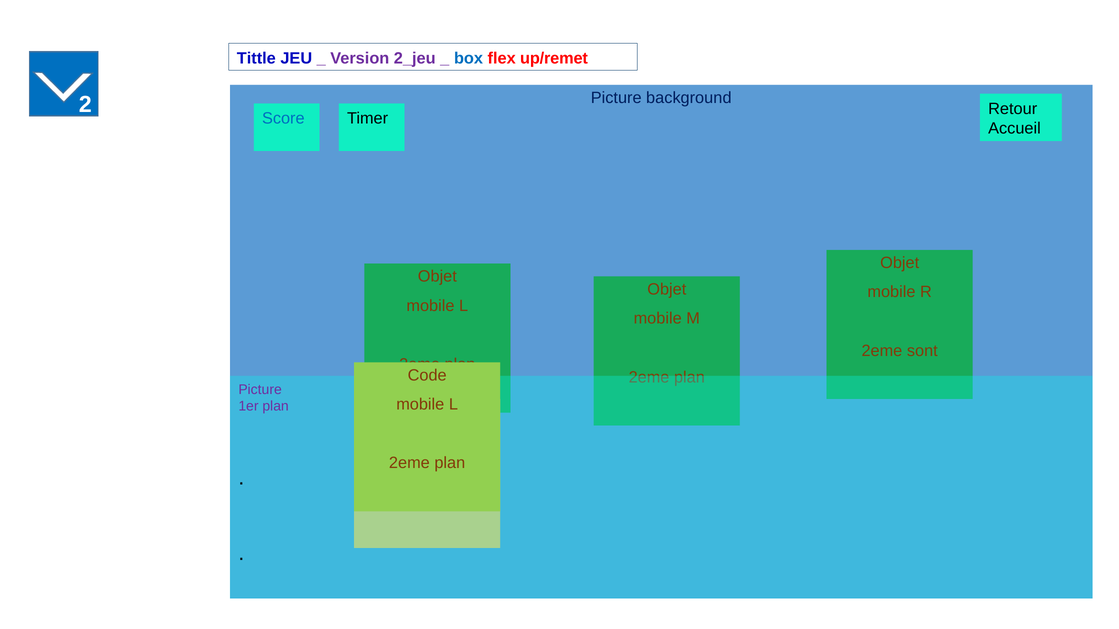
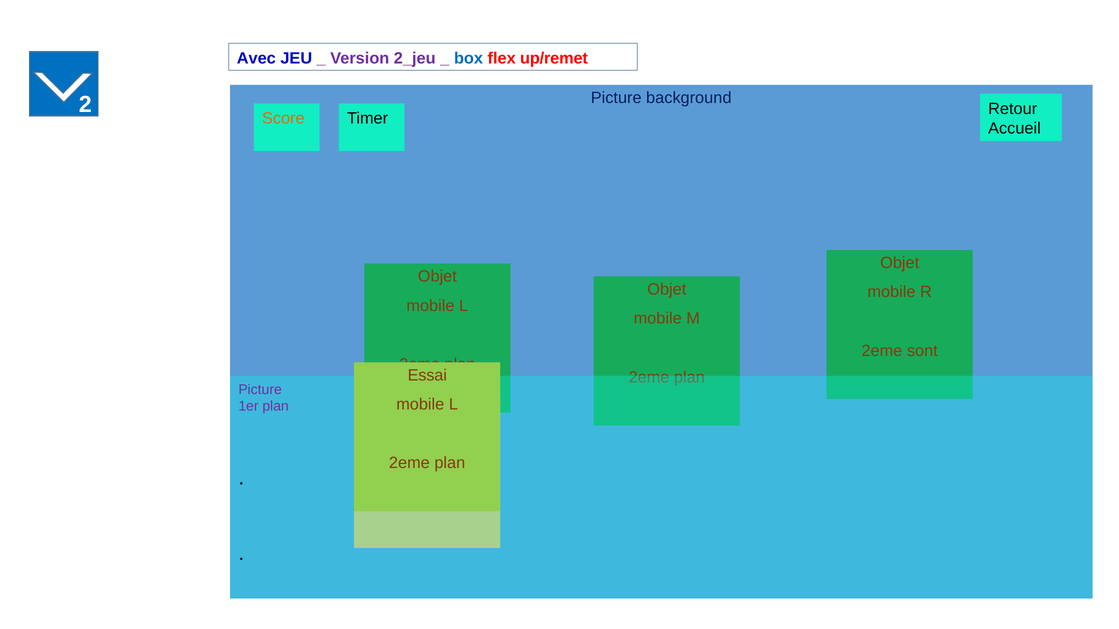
Tittle: Tittle -> Avec (256, 58)
Score colour: blue -> orange (283, 119)
Code: Code -> Essai (427, 375)
